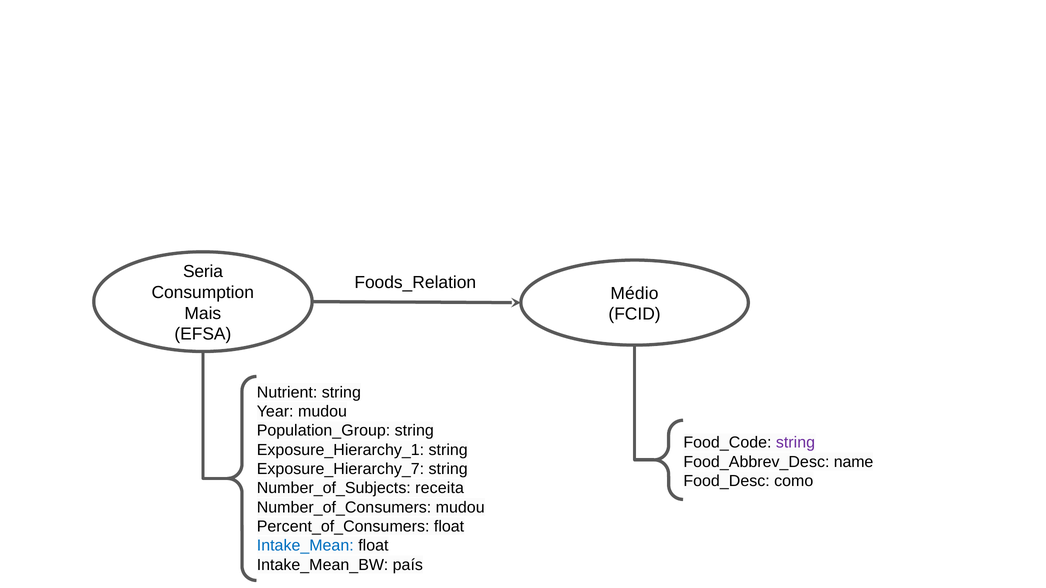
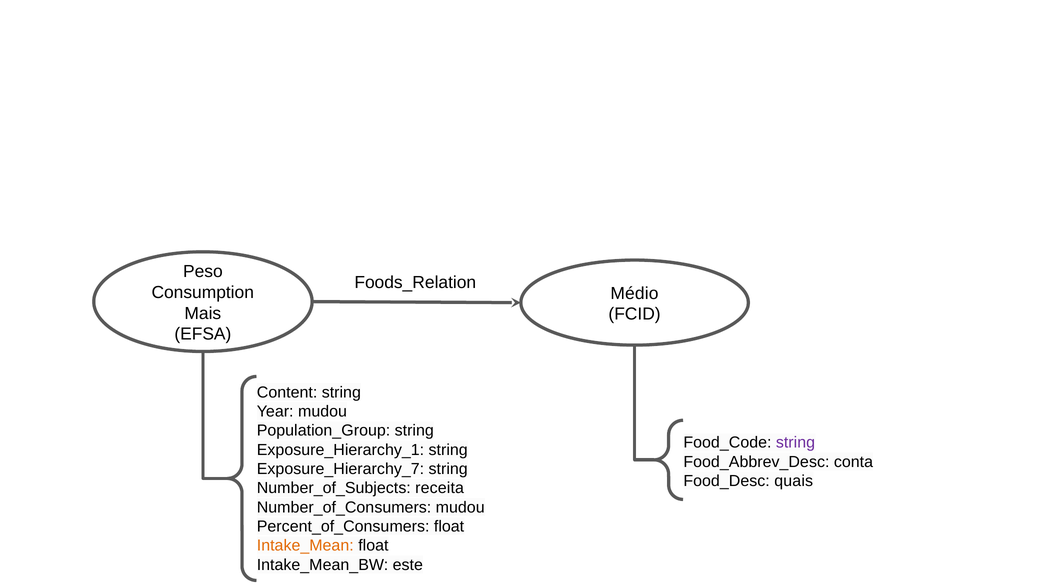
Seria: Seria -> Peso (203, 272)
Nutrient: Nutrient -> Content (287, 393)
name: name -> conta (853, 462)
como: como -> quais (794, 481)
Intake_Mean colour: blue -> orange (305, 546)
país: país -> este (408, 565)
